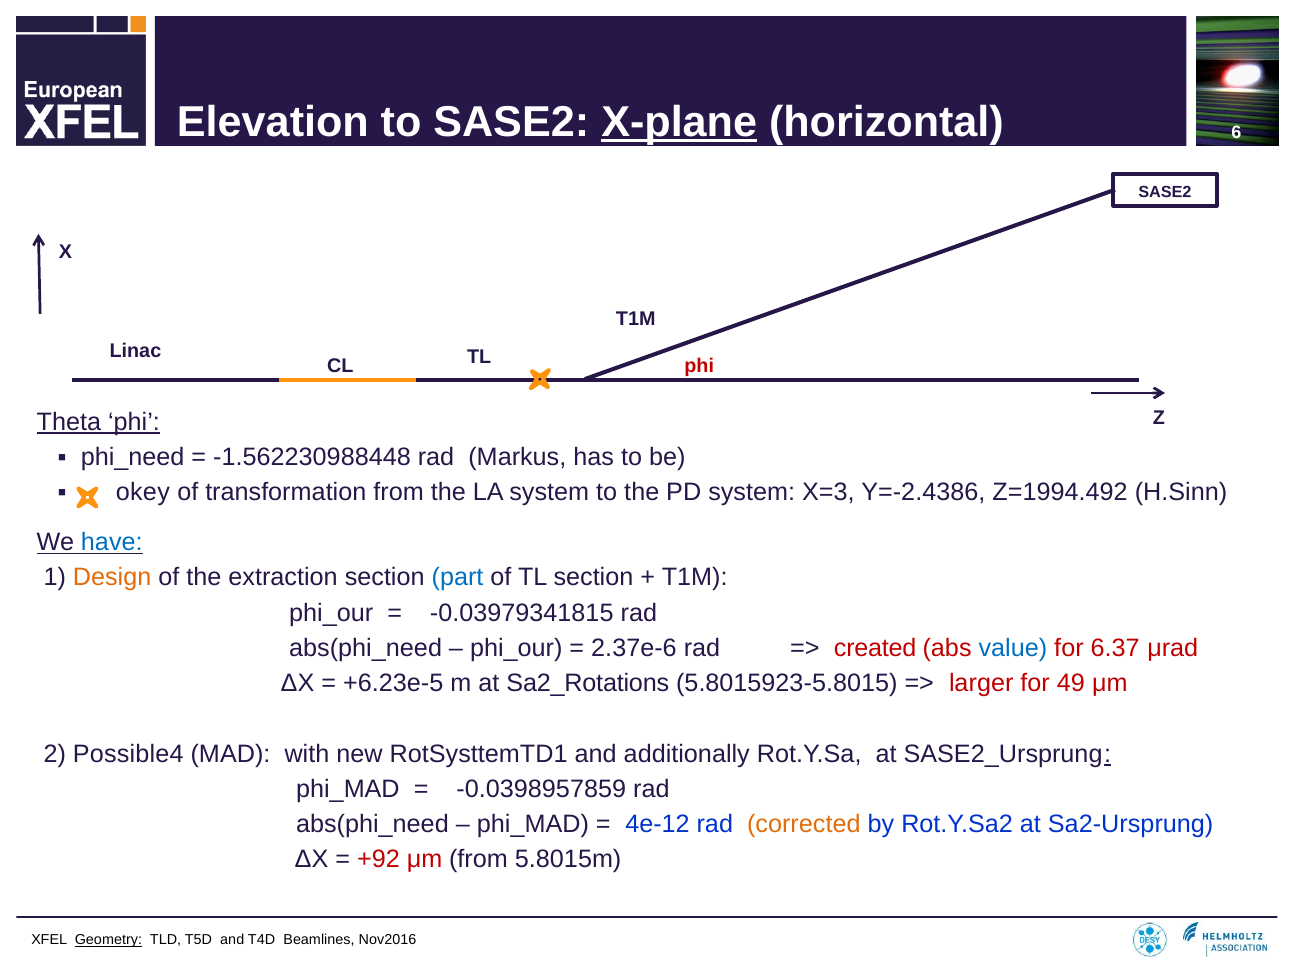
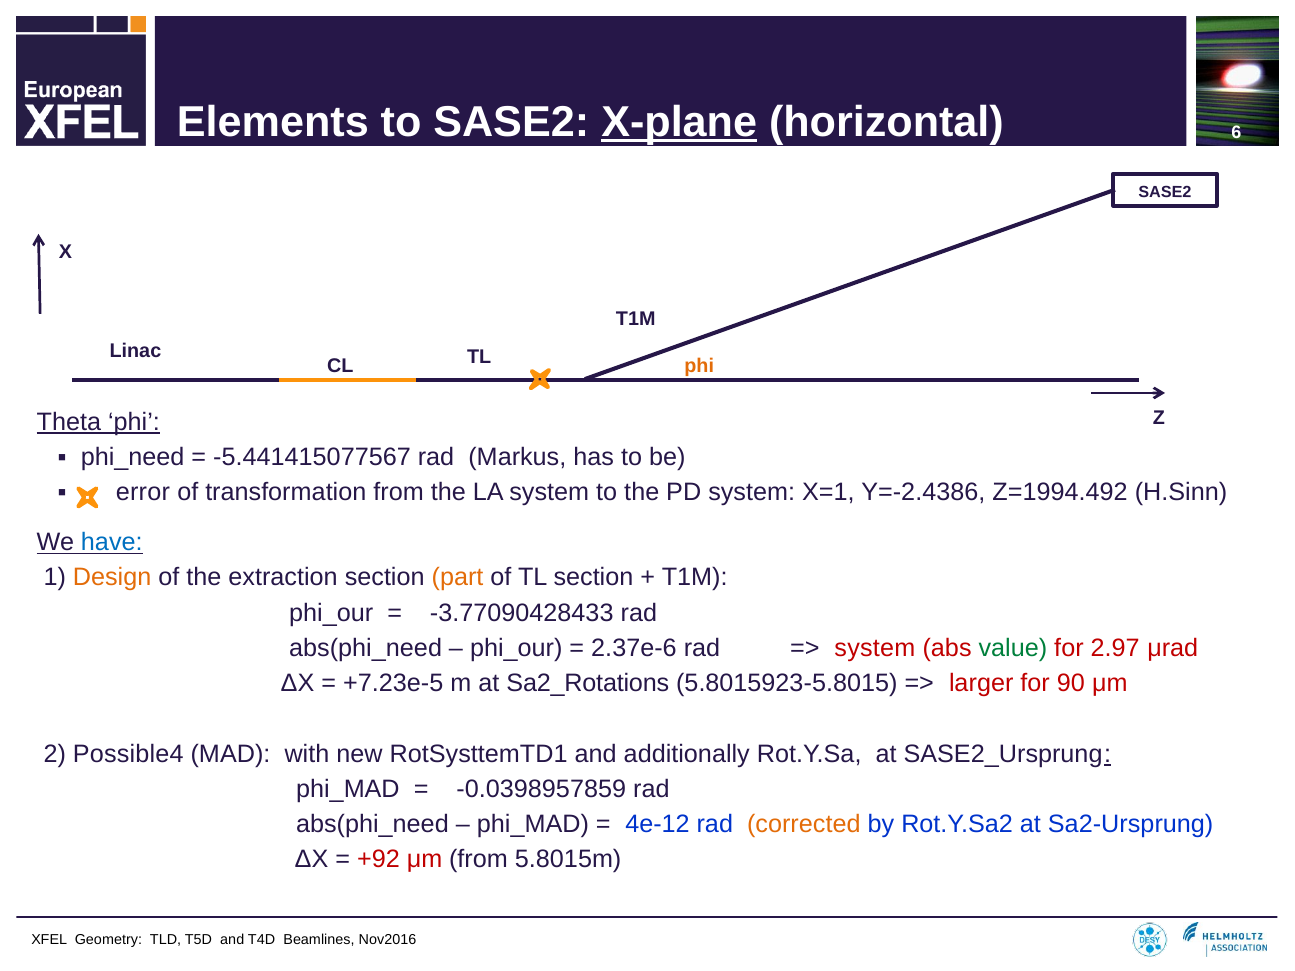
Elevation: Elevation -> Elements (273, 122)
phi colour: red -> orange (699, 366)
-1.562230988448: -1.562230988448 -> -5.441415077567 (312, 457)
okey: okey -> error (143, 493)
X=3: X=3 -> X=1 (828, 493)
part colour: blue -> orange (458, 578)
-0.03979341815: -0.03979341815 -> -3.77090428433 (522, 613)
created: created -> system (875, 648)
value colour: blue -> green (1013, 648)
6.37: 6.37 -> 2.97 (1115, 648)
+6.23e-5: +6.23e-5 -> +7.23e-5 (393, 683)
49: 49 -> 90 (1071, 683)
Geometry underline: present -> none (108, 940)
